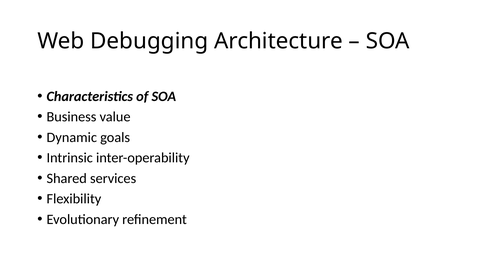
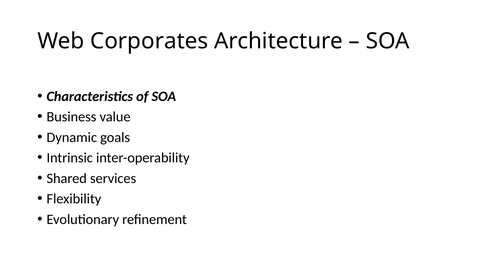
Debugging: Debugging -> Corporates (149, 41)
